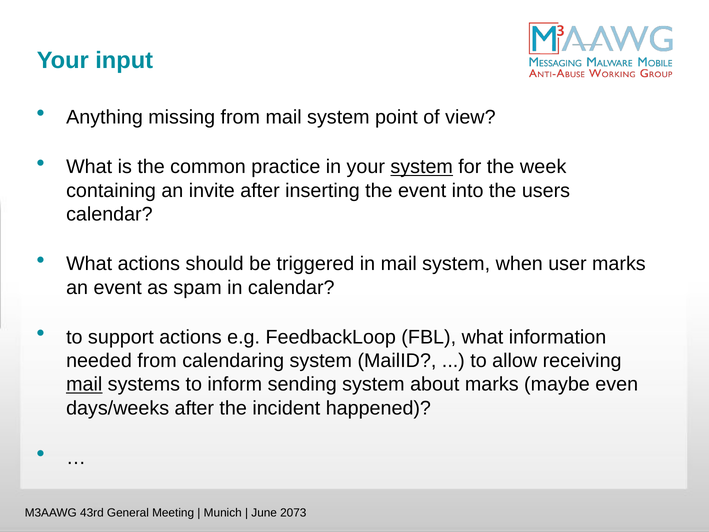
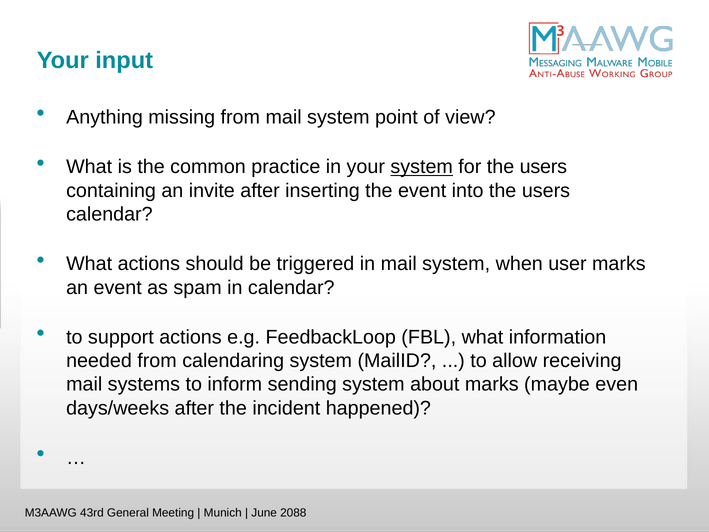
for the week: week -> users (543, 167)
mail underline: present -> none (84, 384)
2073: 2073 -> 2088 (293, 512)
